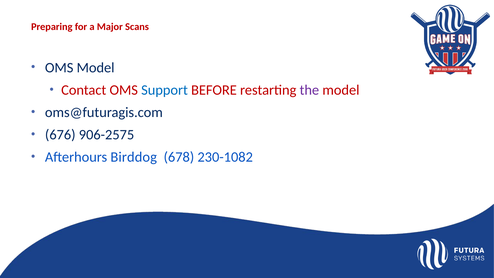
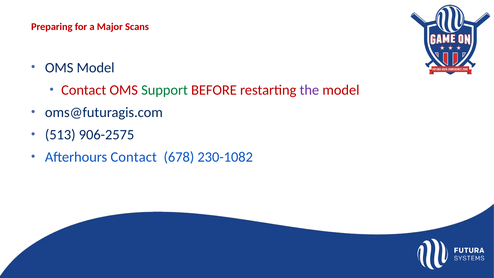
Support colour: blue -> green (165, 90)
676: 676 -> 513 (60, 135)
Afterhours Birddog: Birddog -> Contact (134, 157)
